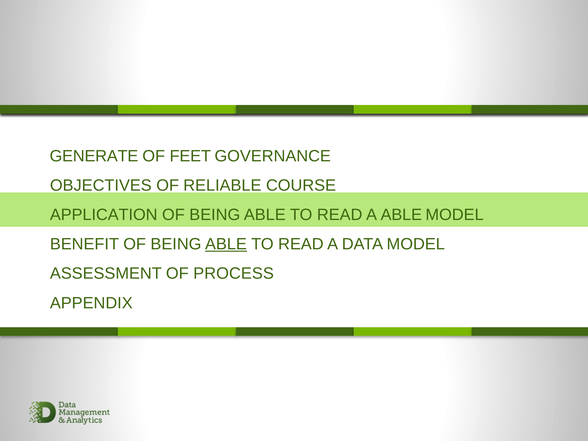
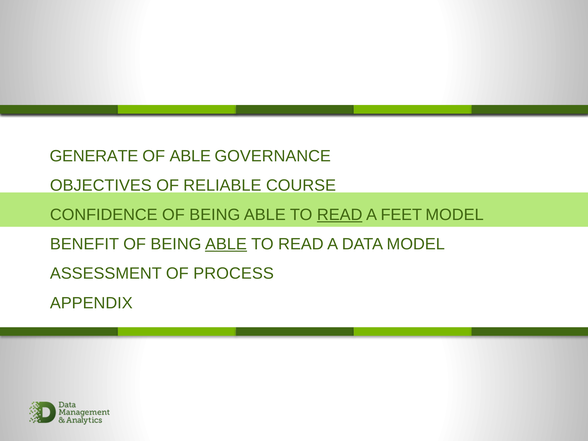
OF FEET: FEET -> ABLE (190, 156)
APPLICATION: APPLICATION -> CONFIDENCE (104, 215)
READ underline: none -> present (340, 215)
A ABLE: ABLE -> FEET (401, 215)
